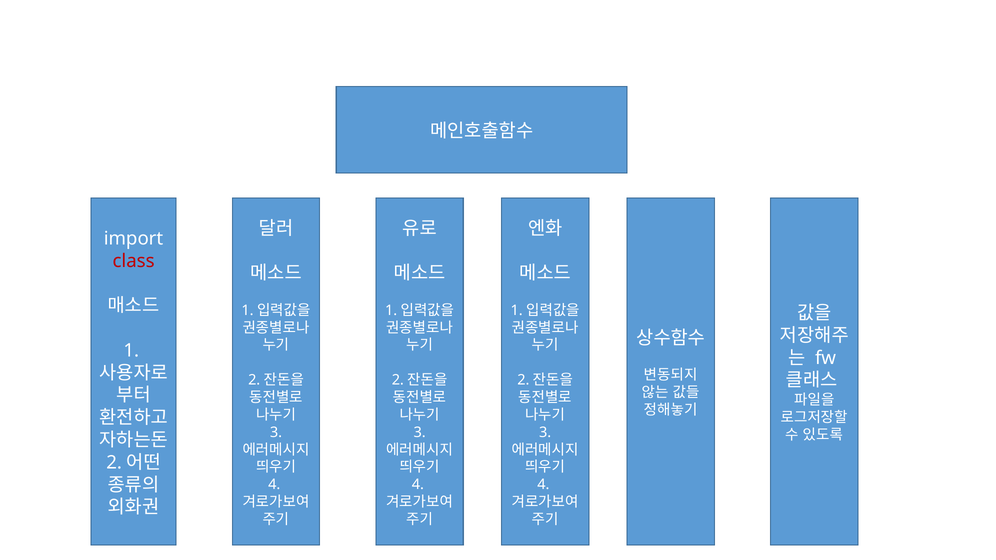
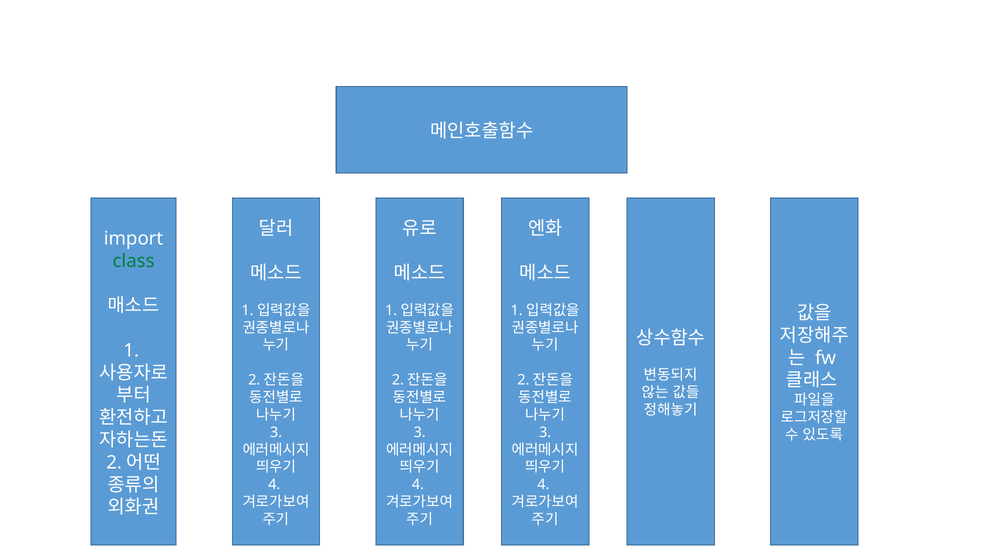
class colour: red -> green (134, 261)
